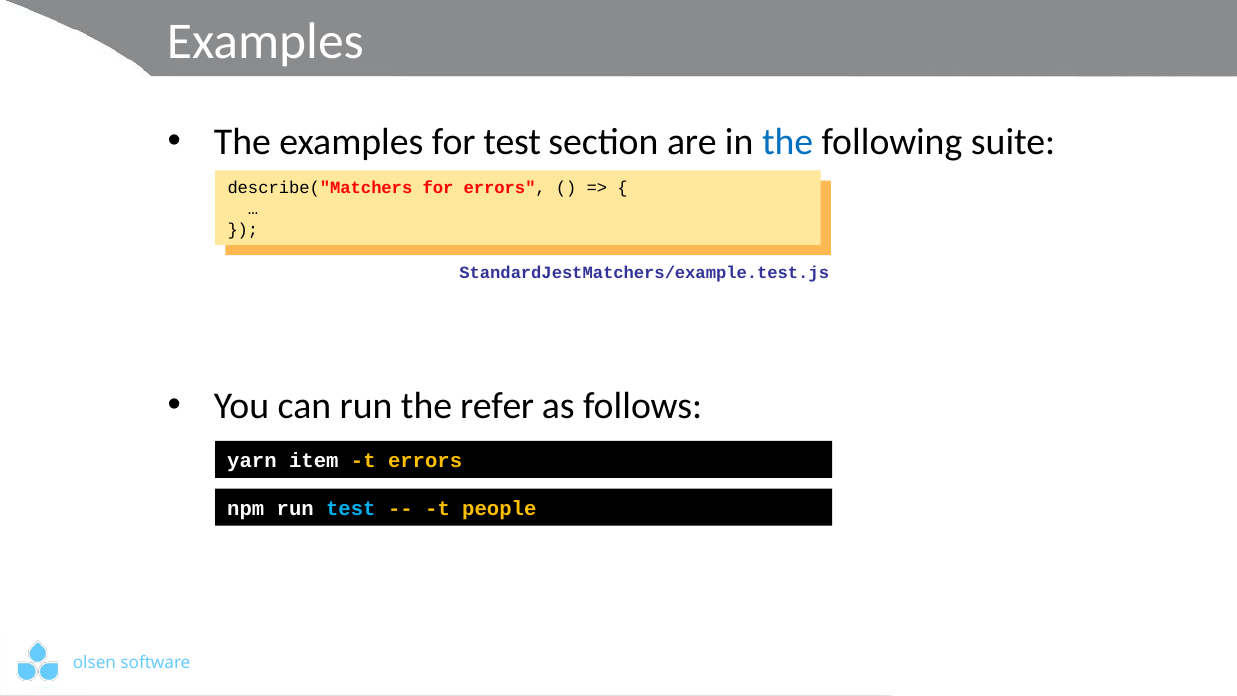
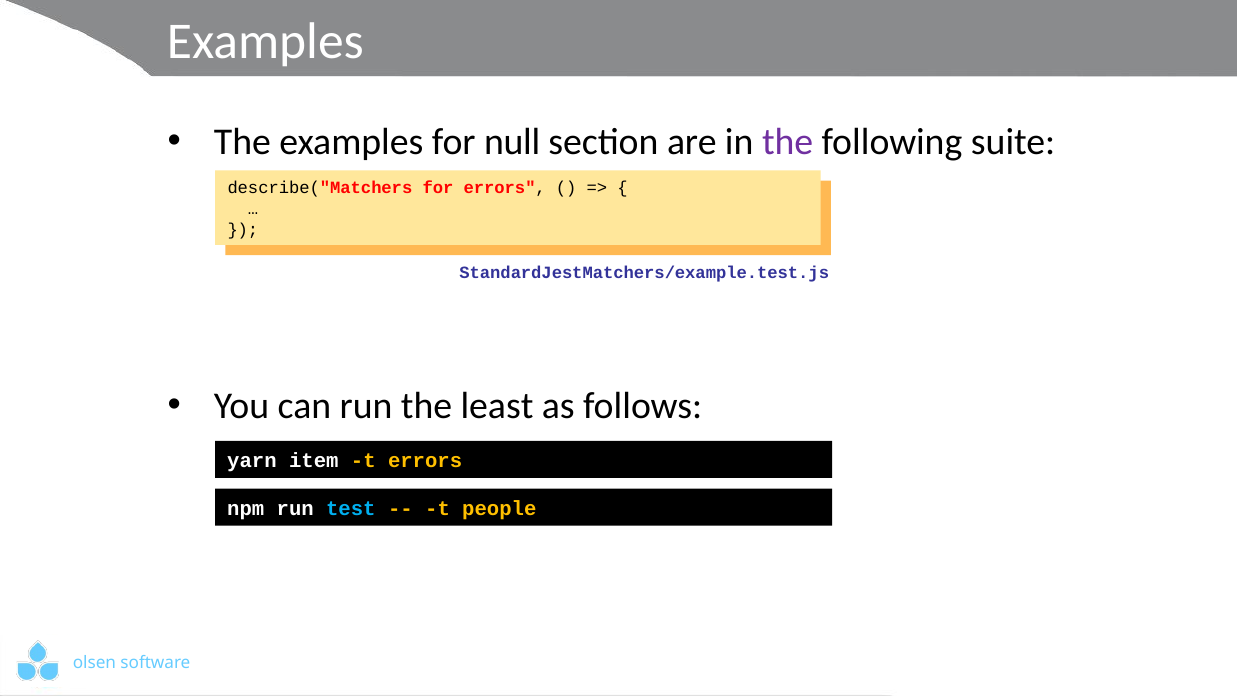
for test: test -> null (512, 142)
the colour: blue -> purple (788, 142)
refer: refer -> least (497, 406)
